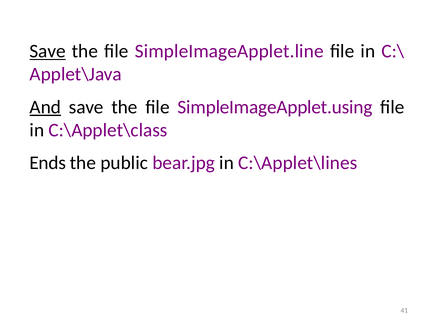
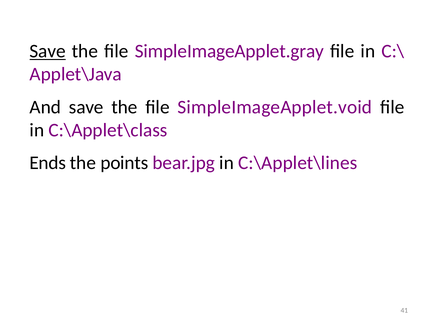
SimpleImageApplet.line: SimpleImageApplet.line -> SimpleImageApplet.gray (229, 51)
And underline: present -> none (45, 107)
SimpleImageApplet.using: SimpleImageApplet.using -> SimpleImageApplet.void (275, 107)
public: public -> points (124, 163)
